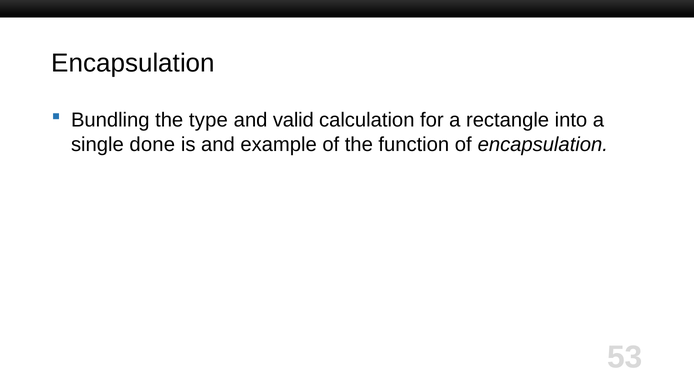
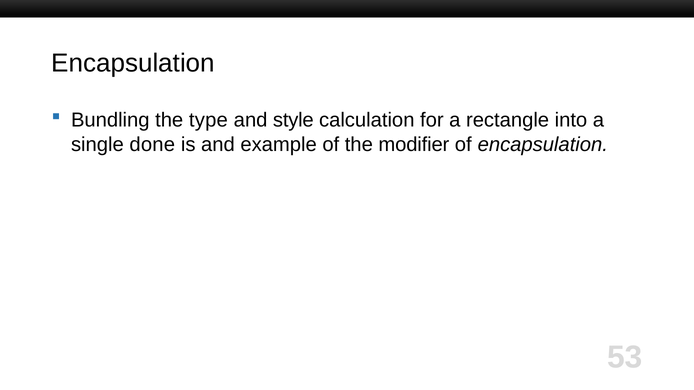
valid: valid -> style (293, 120)
function: function -> modifier (414, 145)
